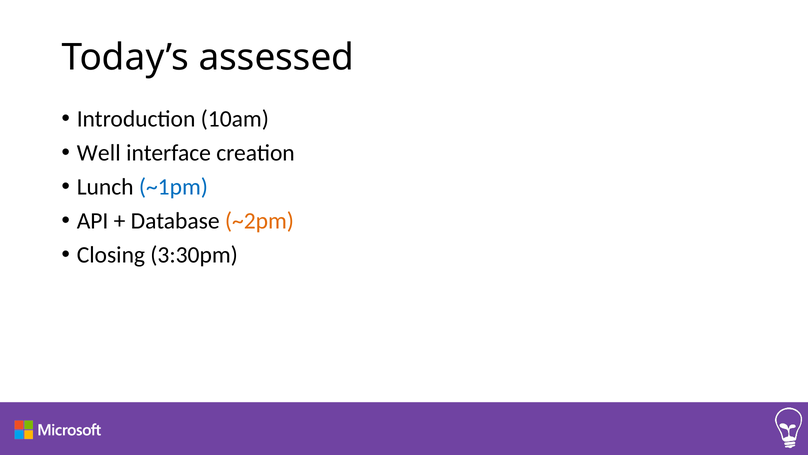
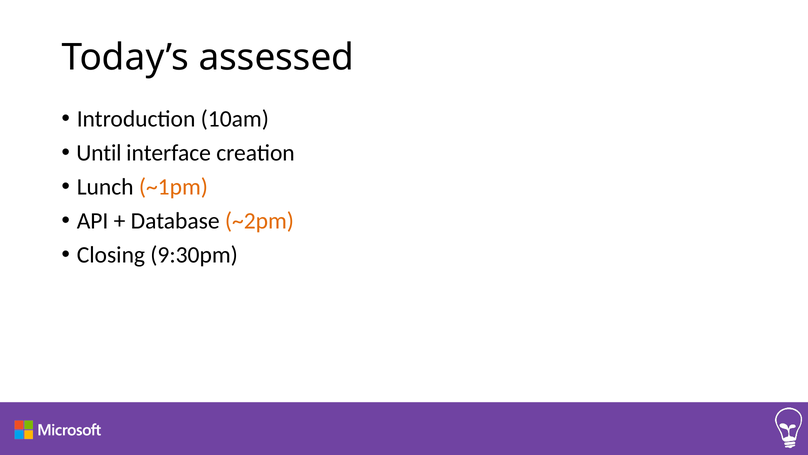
Well: Well -> Until (99, 153)
~1pm colour: blue -> orange (173, 187)
3:30pm: 3:30pm -> 9:30pm (194, 254)
